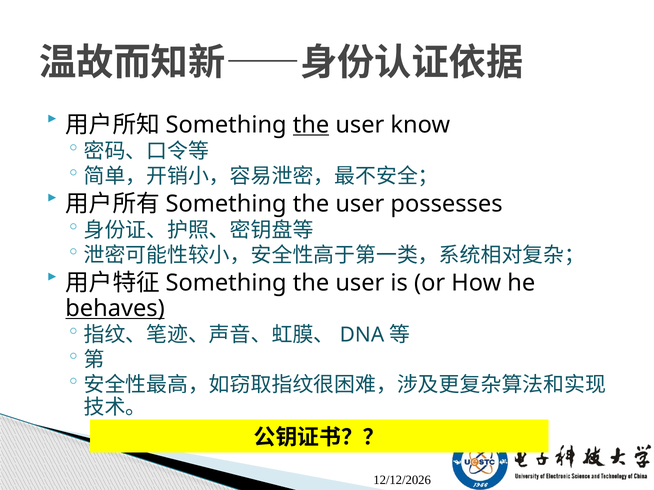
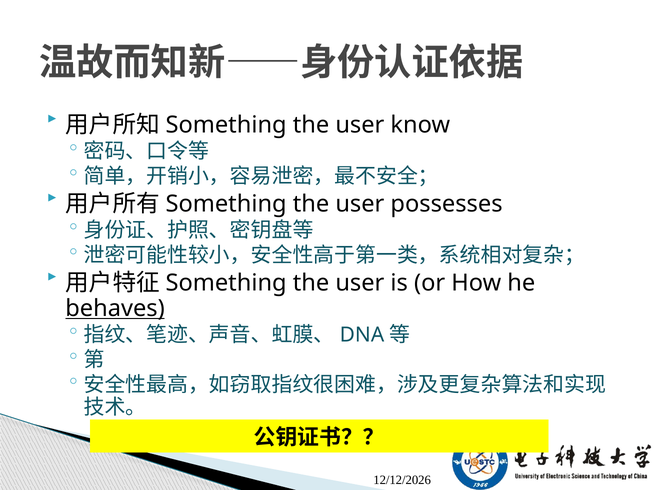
the underline: present -> none (311, 125)
